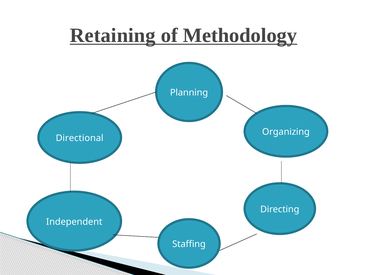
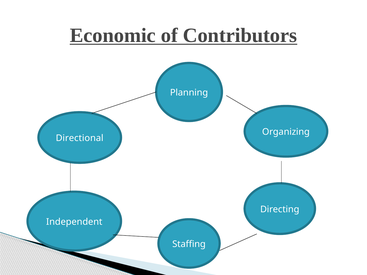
Retaining: Retaining -> Economic (113, 35)
Methodology: Methodology -> Contributors (240, 35)
